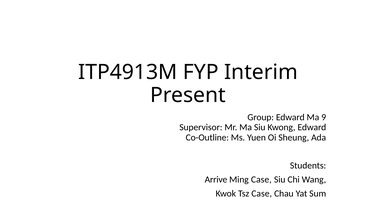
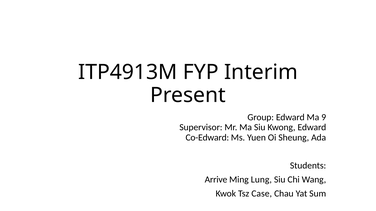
Co-Outline: Co-Outline -> Co-Edward (207, 138)
Ming Case: Case -> Lung (261, 180)
